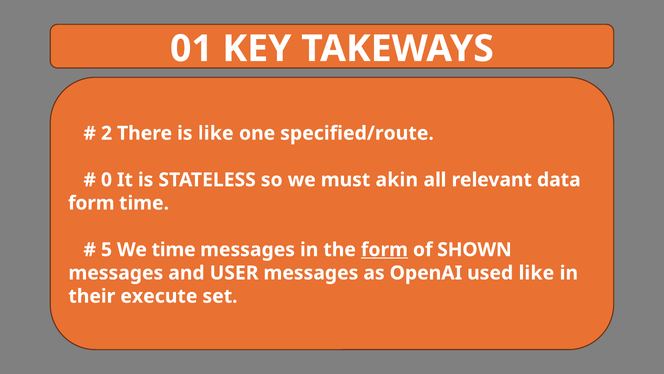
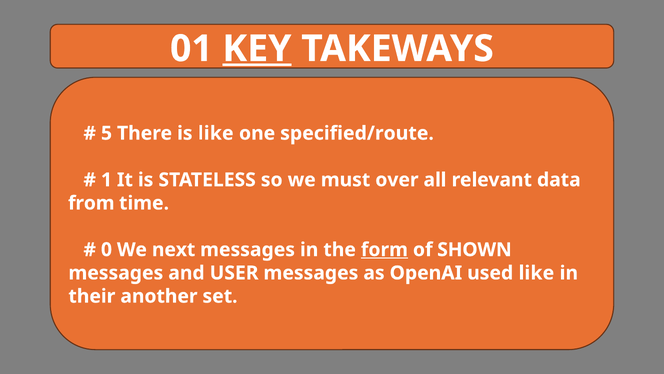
KEY underline: none -> present (257, 49)
2: 2 -> 5 (106, 133)
0: 0 -> 1 (106, 180)
akin: akin -> over (397, 180)
form: form -> from (91, 203)
5: 5 -> 0 (106, 249)
We time: time -> next (174, 249)
execute: execute -> another (159, 296)
